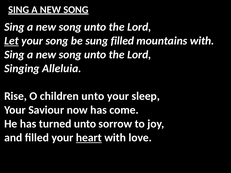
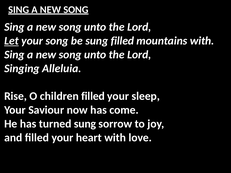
children unto: unto -> filled (93, 96)
turned unto: unto -> sung (85, 124)
heart underline: present -> none (89, 138)
